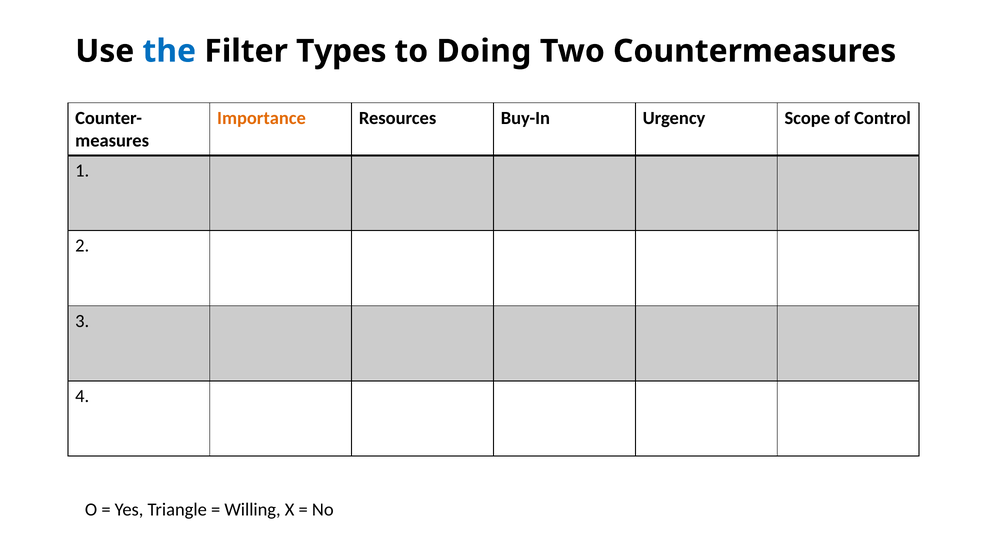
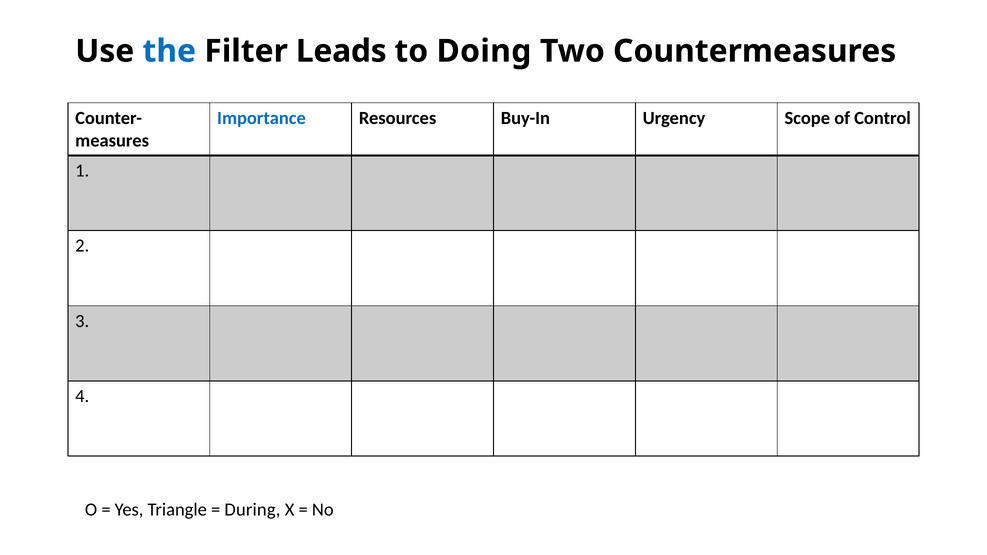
Types: Types -> Leads (341, 51)
Importance colour: orange -> blue (261, 118)
Willing: Willing -> During (252, 510)
